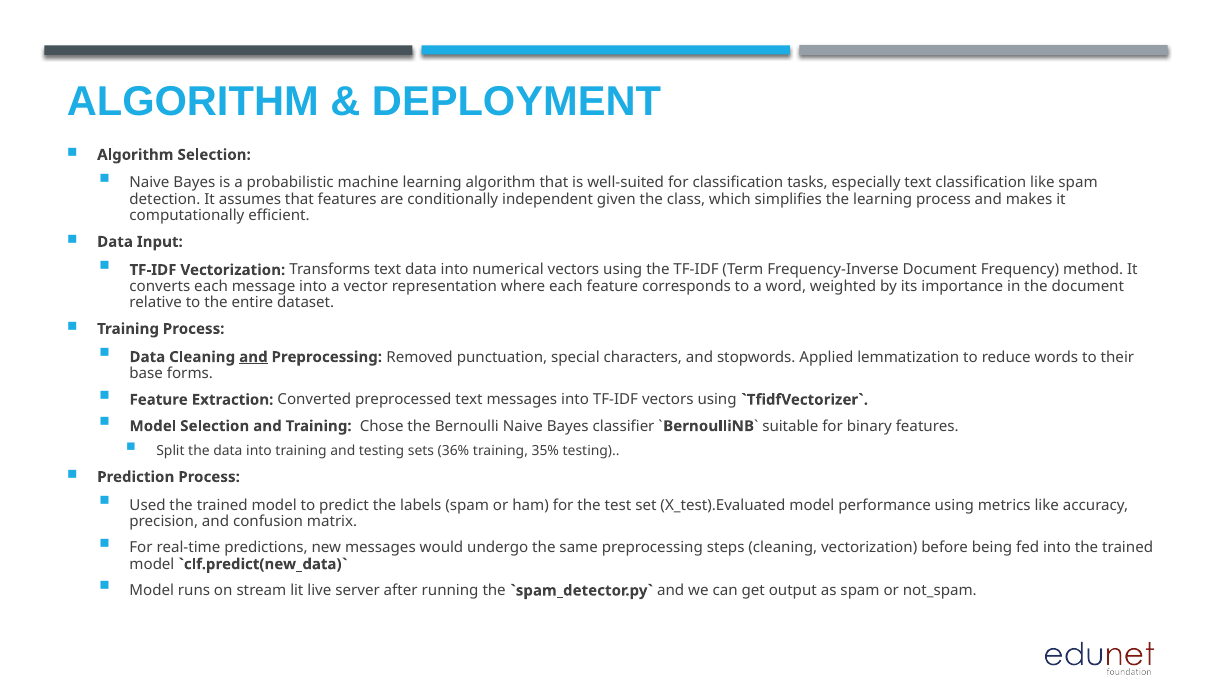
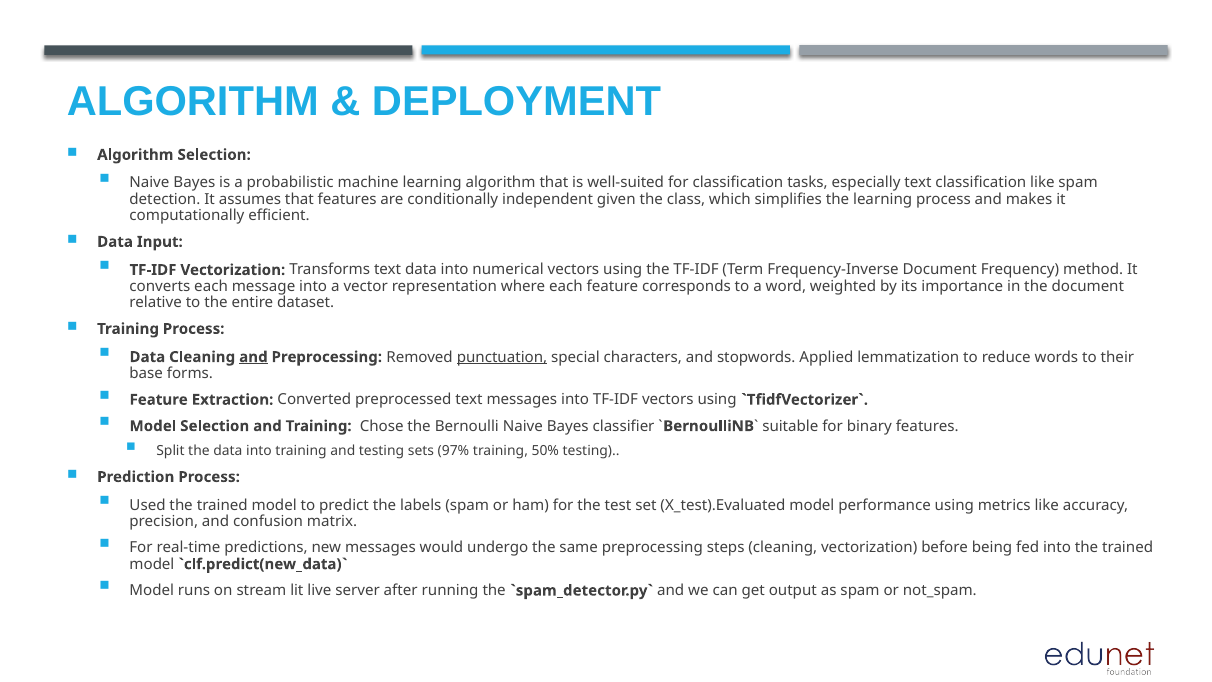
punctuation underline: none -> present (502, 357)
36%: 36% -> 97% (454, 451)
35%: 35% -> 50% (545, 451)
